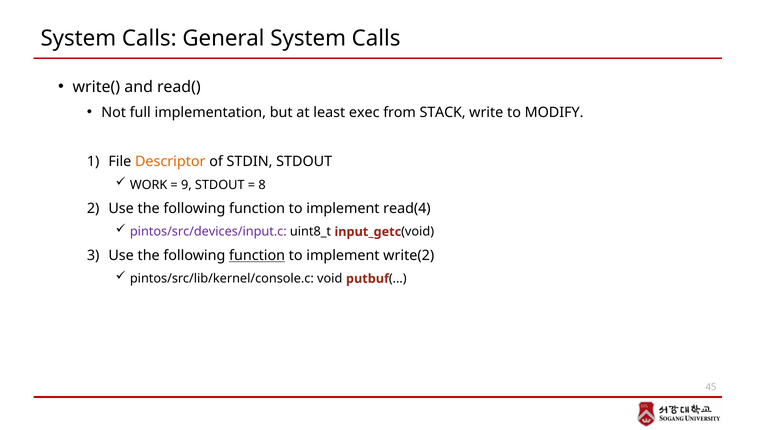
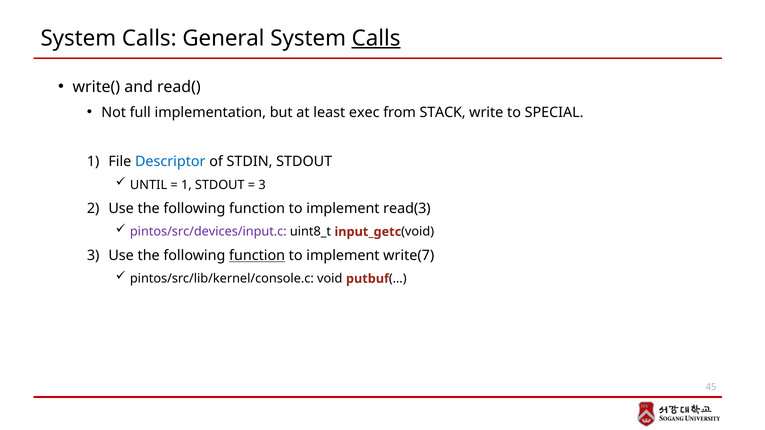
Calls underline: none -> present (376, 38)
MODIFY: MODIFY -> SPECIAL (554, 113)
Descriptor colour: orange -> blue (170, 162)
WORK: WORK -> UNTIL (149, 185)
9: 9 -> 1 (186, 185)
8: 8 -> 3 (262, 185)
read(4: read(4 -> read(3 (407, 209)
write(2: write(2 -> write(7 (409, 256)
